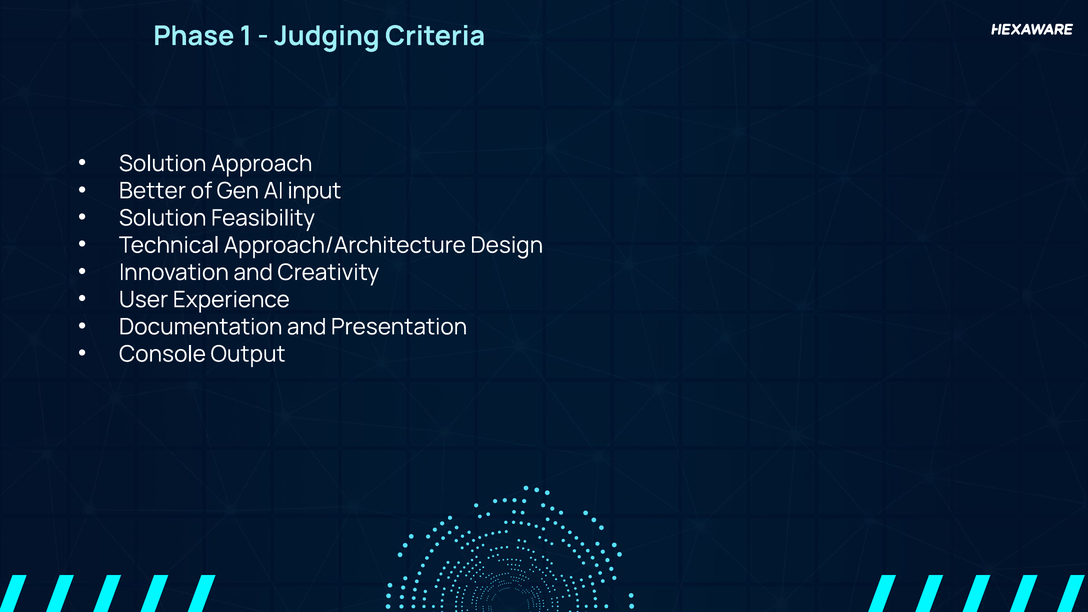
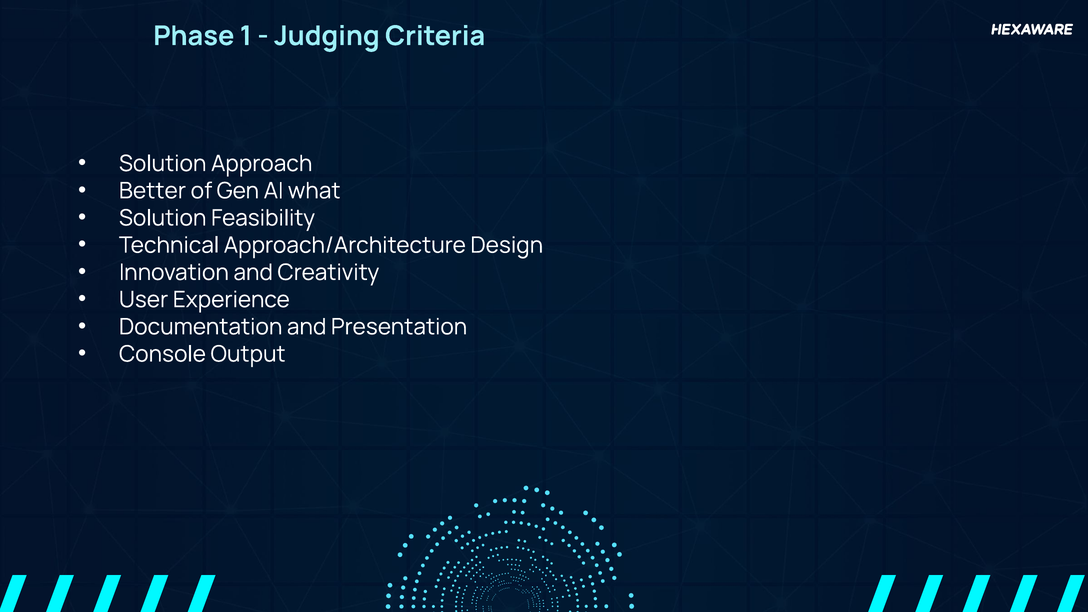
input: input -> what (314, 191)
